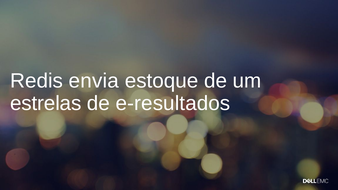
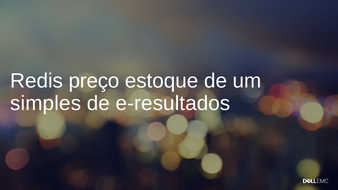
envia: envia -> preço (94, 81)
estrelas: estrelas -> simples (46, 103)
